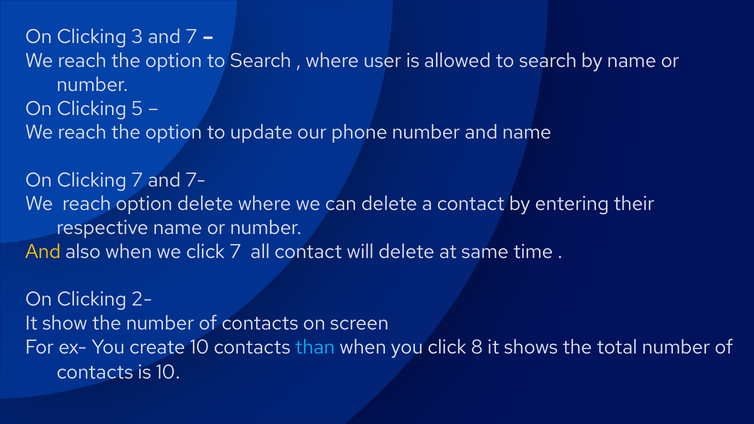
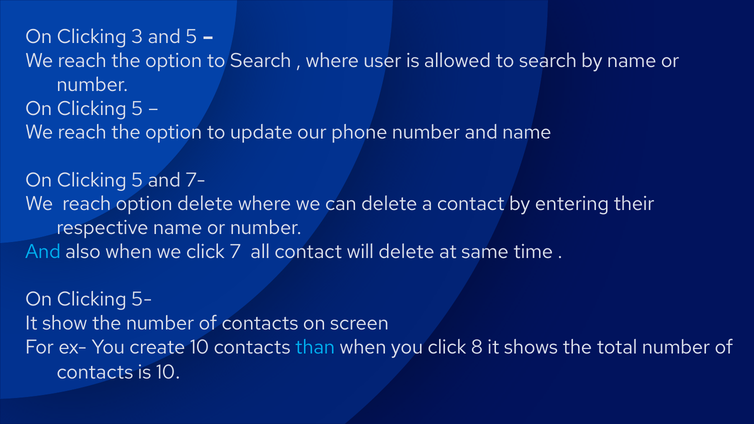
and 7: 7 -> 5 (191, 37)
7: 7 -> 5 (137, 180)
And colour: yellow -> light blue (43, 252)
2-: 2- -> 5- (142, 299)
